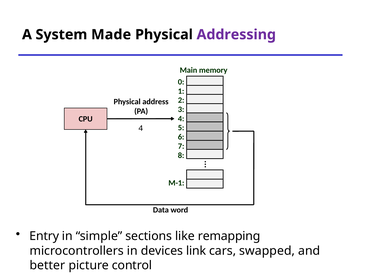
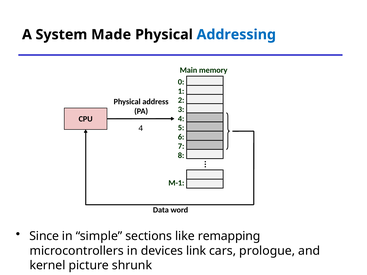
Addressing colour: purple -> blue (236, 35)
Entry: Entry -> Since (44, 236)
swapped: swapped -> prologue (267, 251)
better: better -> kernel (48, 266)
control: control -> shrunk (132, 266)
